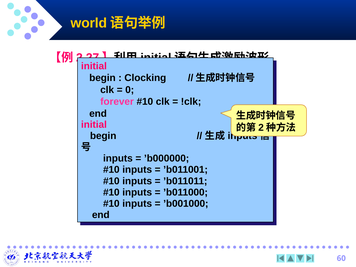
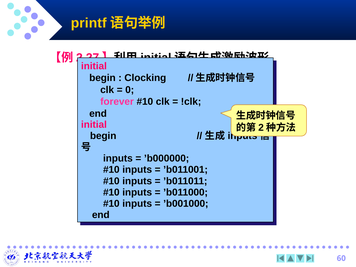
world: world -> printf (89, 23)
